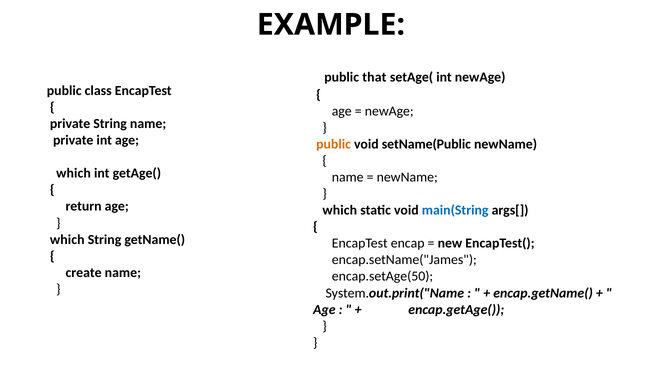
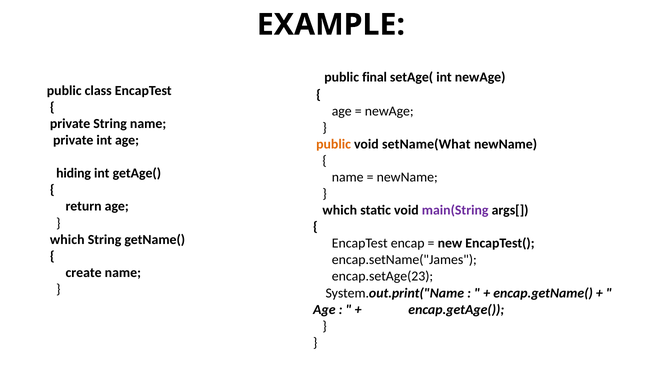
that: that -> final (375, 77)
setName(Public: setName(Public -> setName(What (426, 144)
which: which -> hiding (74, 174)
main(String colour: blue -> purple (455, 210)
encap.setAge(50: encap.setAge(50 -> encap.setAge(23 (382, 277)
